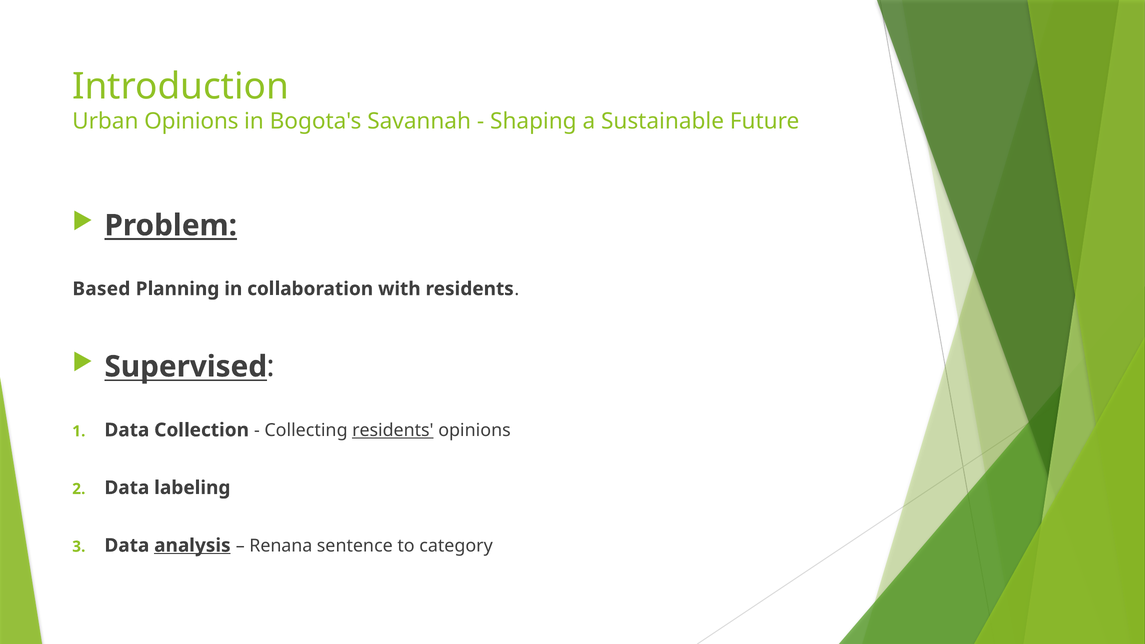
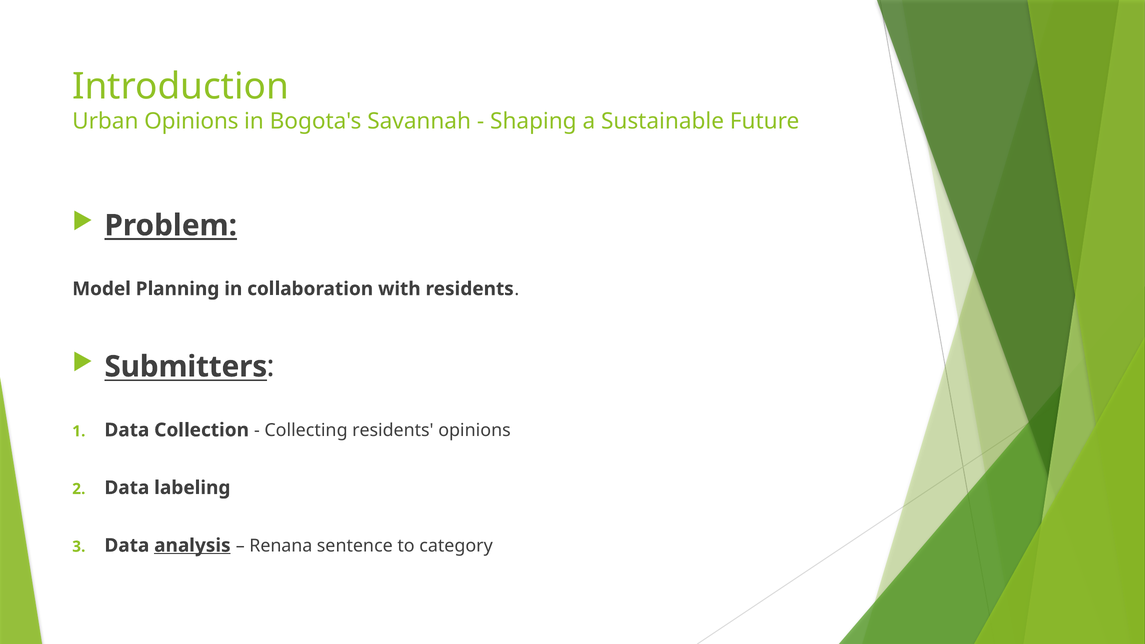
Based: Based -> Model (102, 289)
Supervised: Supervised -> Submitters (186, 367)
residents underline: present -> none (393, 430)
